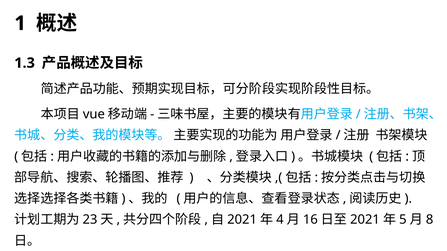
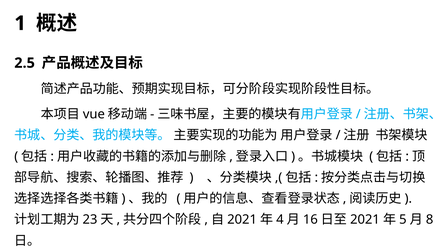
1.3: 1.3 -> 2.5 (25, 63)
